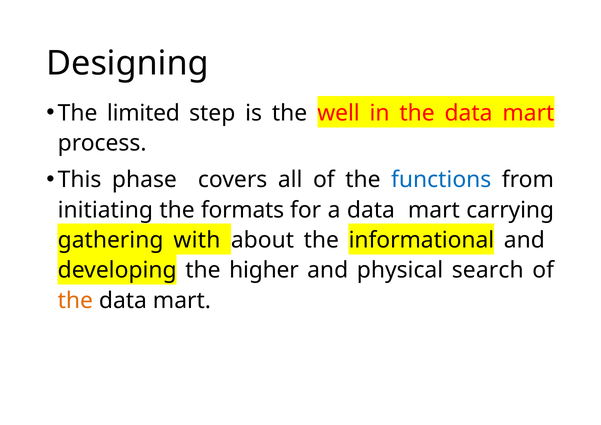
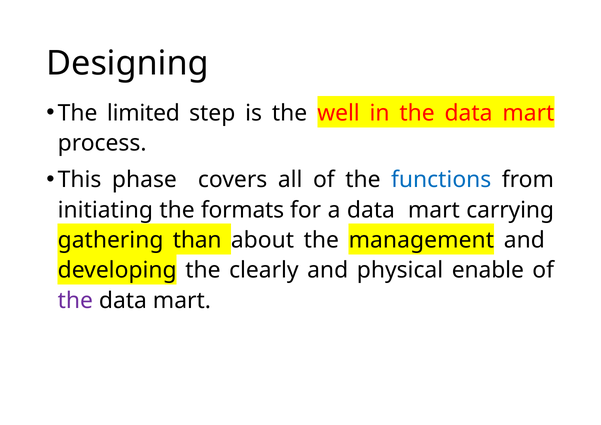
with: with -> than (197, 240)
informational: informational -> management (421, 240)
higher: higher -> clearly (264, 270)
search: search -> enable (488, 270)
the colour: orange -> purple (75, 301)
